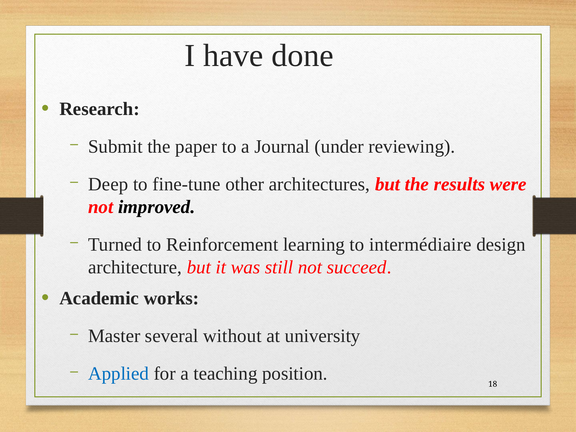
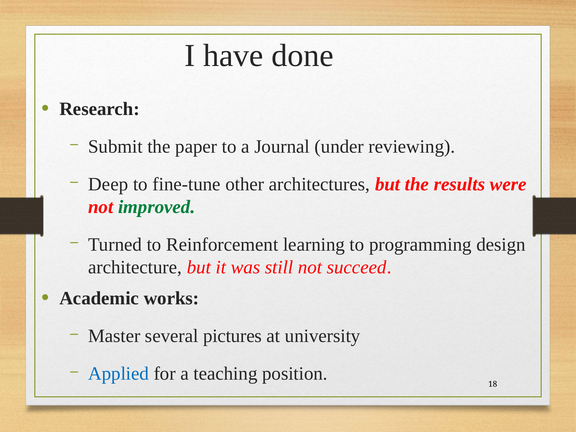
improved colour: black -> green (157, 207)
intermédiaire: intermédiaire -> programming (420, 245)
without: without -> pictures (233, 336)
